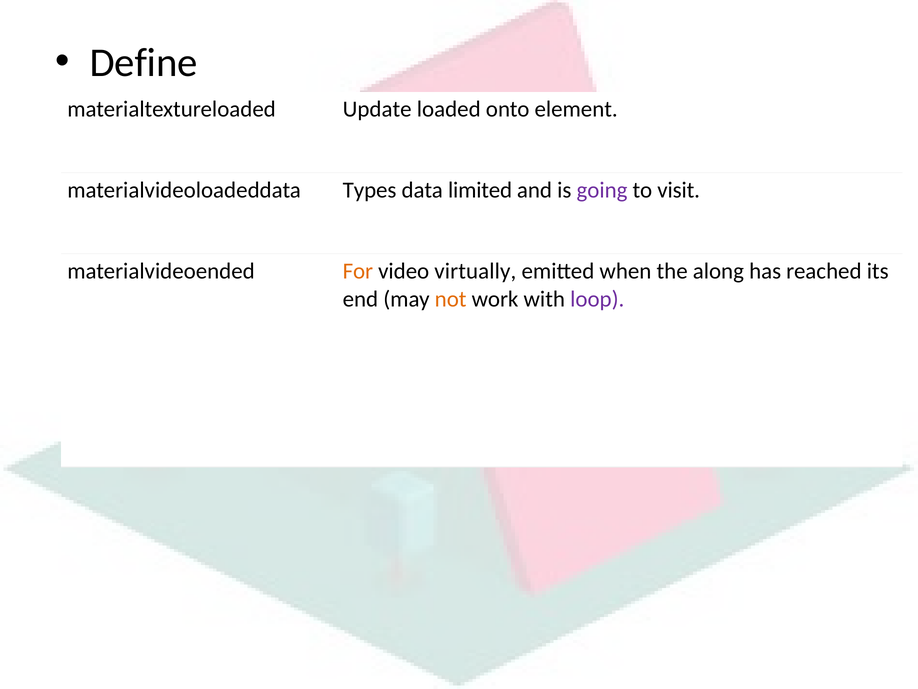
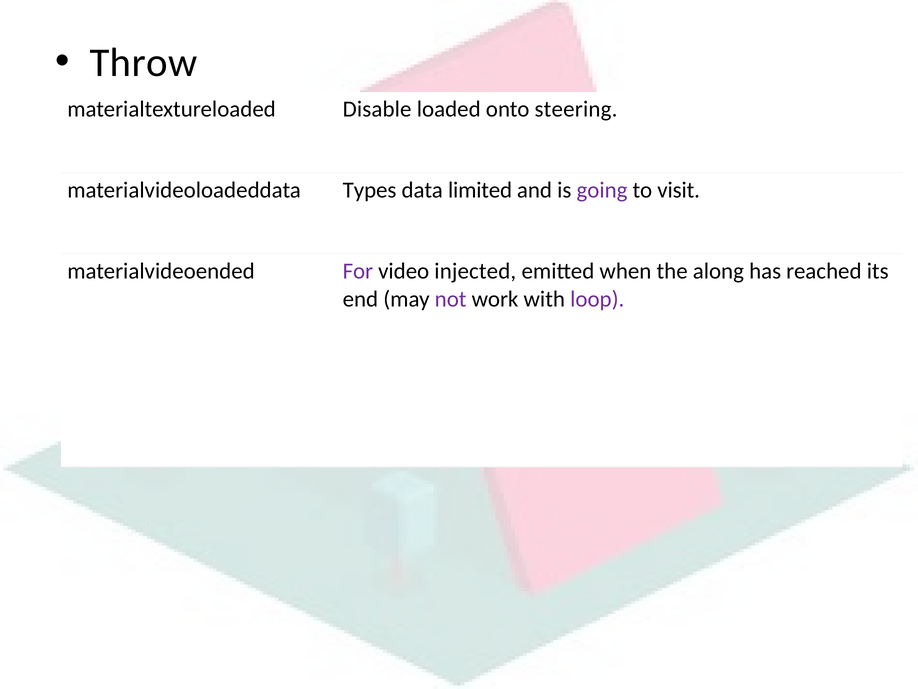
Define: Define -> Throw (143, 63)
Update: Update -> Disable (377, 109)
element: element -> steering (576, 109)
For colour: orange -> purple (358, 271)
virtually: virtually -> injected (475, 271)
not colour: orange -> purple (451, 299)
